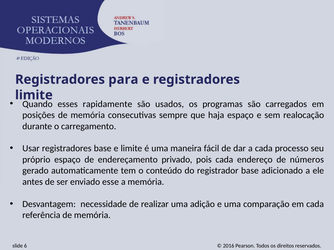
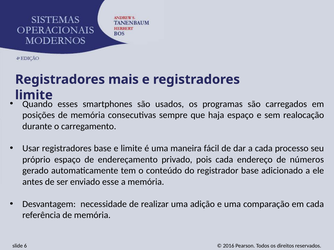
para: para -> mais (123, 80)
rapidamente: rapidamente -> smartphones (108, 104)
